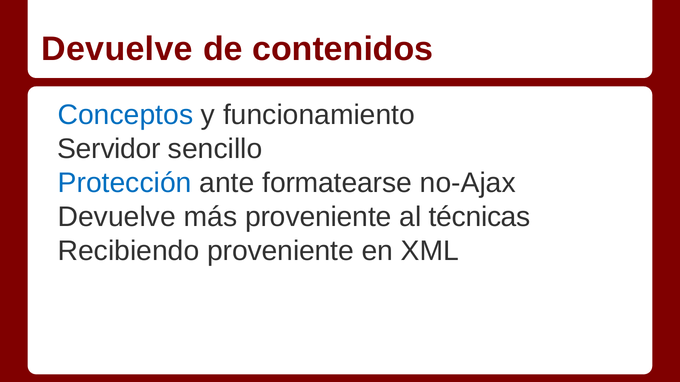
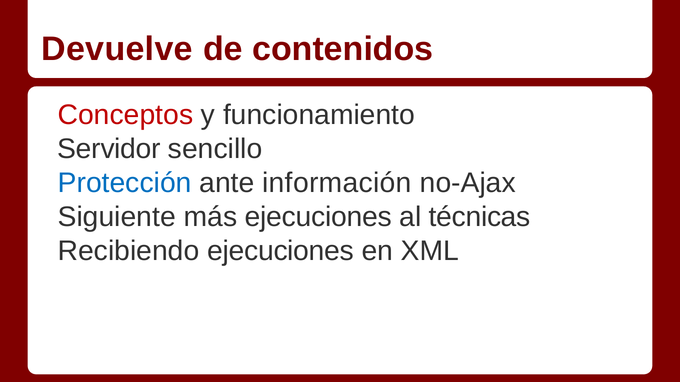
Conceptos colour: blue -> red (125, 115)
formatearse: formatearse -> información (337, 183)
Devuelve: Devuelve -> Siguiente (117, 217)
más proveniente: proveniente -> ejecuciones (318, 217)
Recibiendo proveniente: proveniente -> ejecuciones (281, 251)
